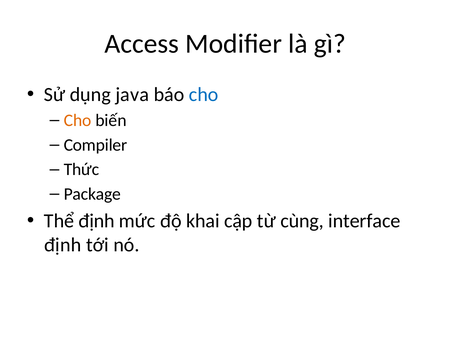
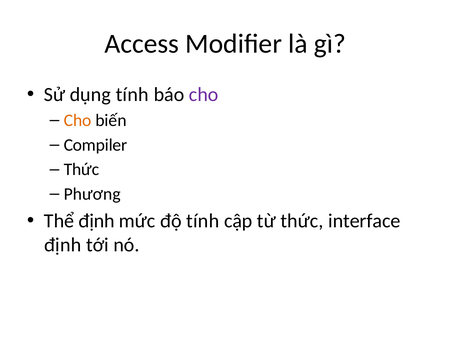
dụng java: java -> tính (132, 95)
cho colour: blue -> purple (204, 95)
Package: Package -> Phương (92, 194)
độ khai: khai -> tính (203, 221)
từ cùng: cùng -> thức (302, 221)
